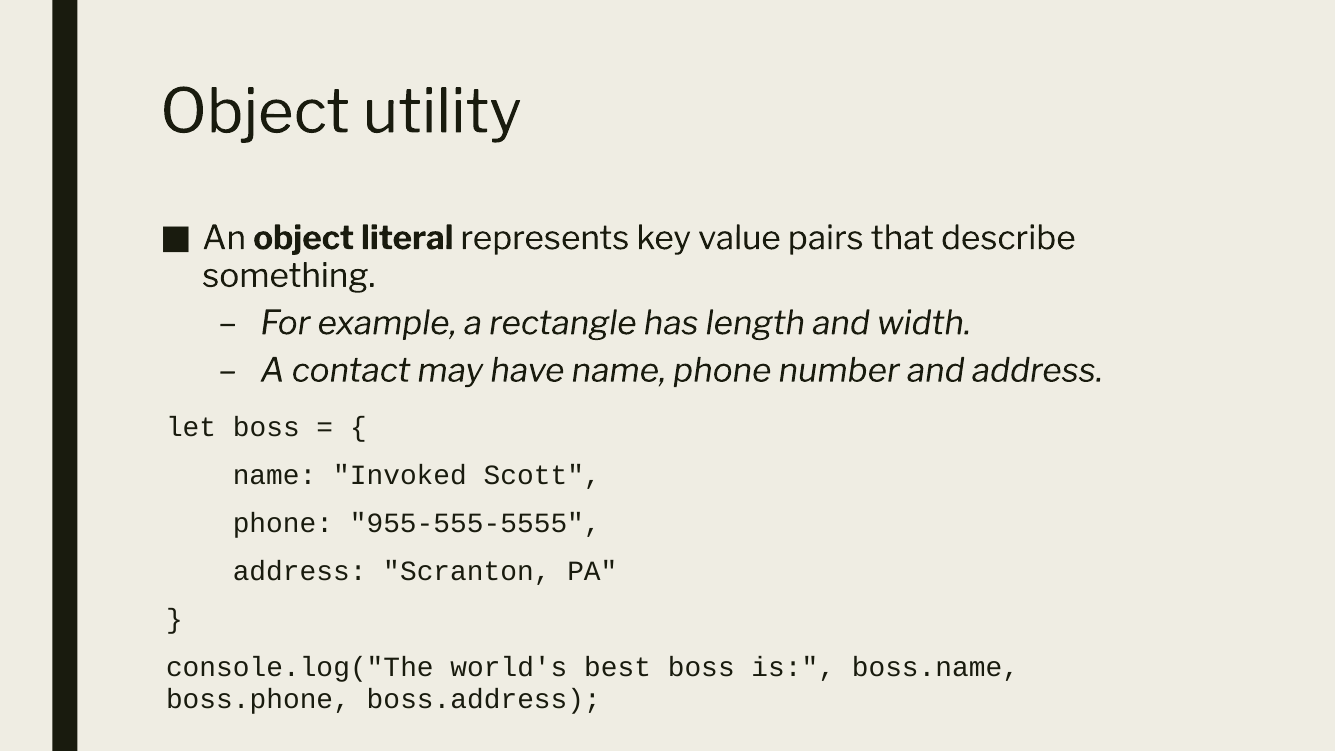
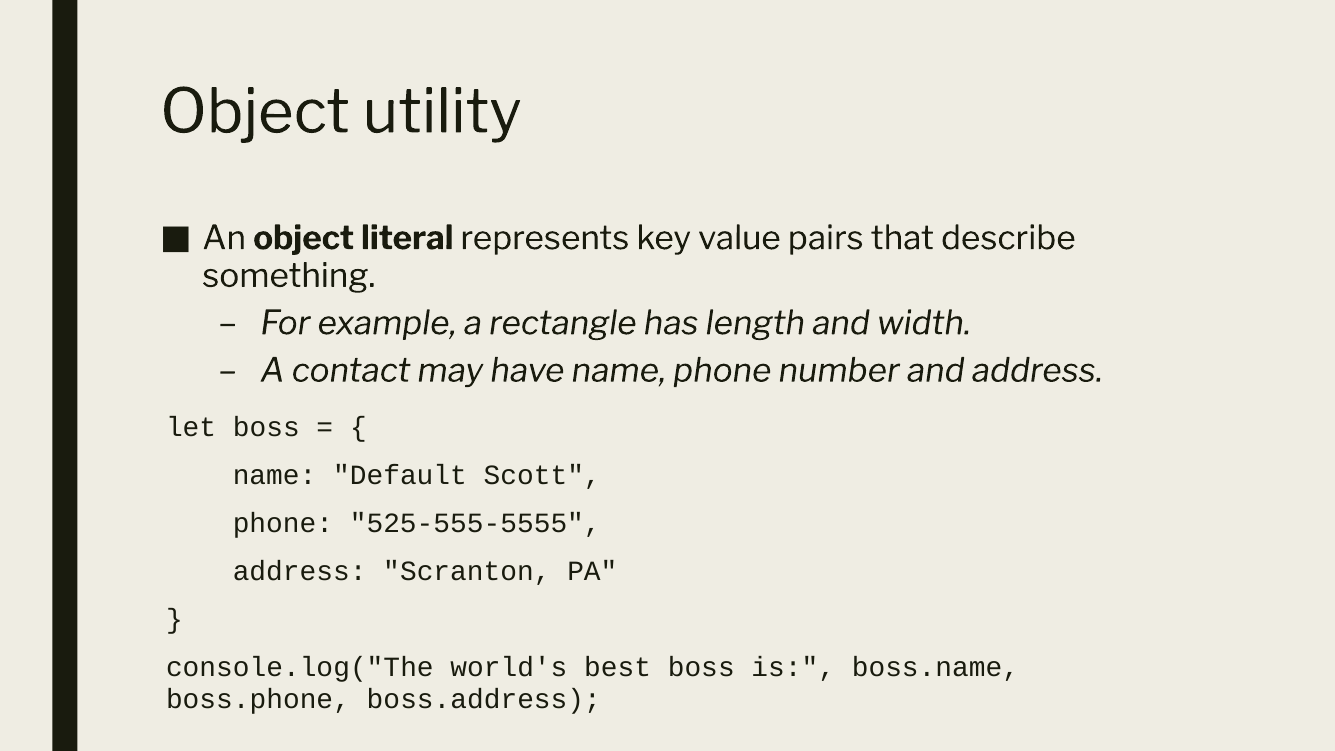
Invoked: Invoked -> Default (400, 475)
955-555-5555: 955-555-5555 -> 525-555-5555 (475, 523)
